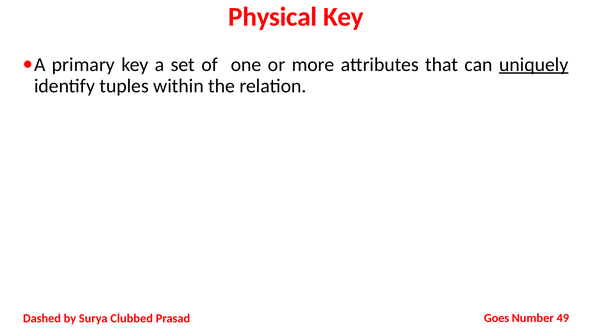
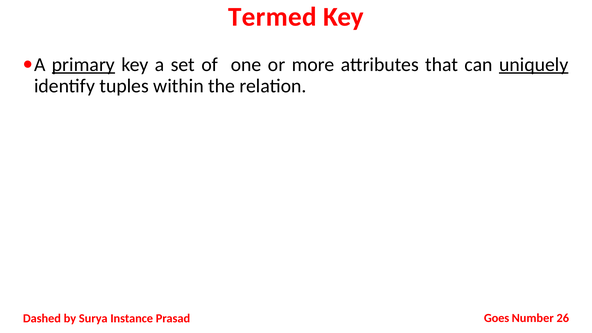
Physical: Physical -> Termed (272, 17)
primary underline: none -> present (83, 65)
Clubbed: Clubbed -> Instance (132, 318)
49: 49 -> 26 (563, 318)
